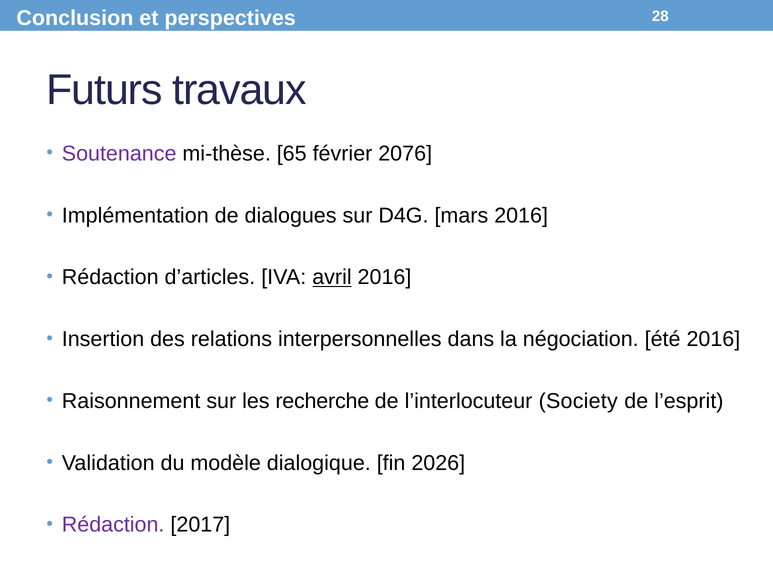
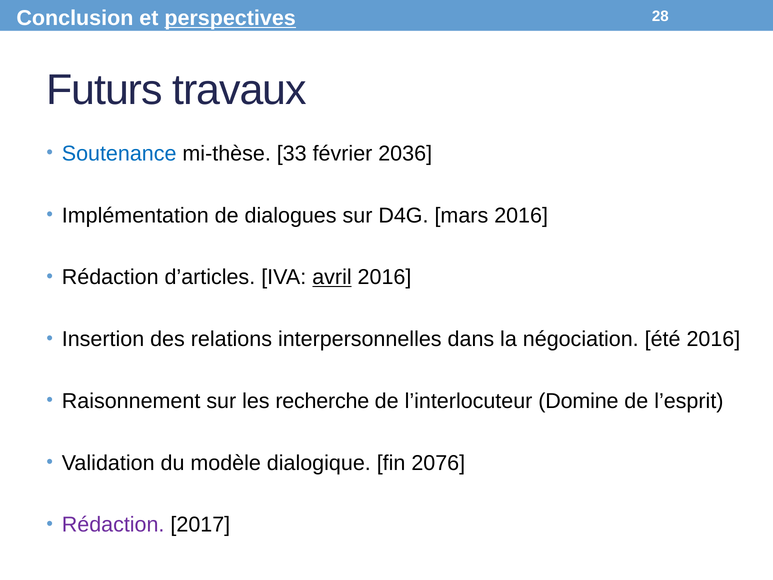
perspectives underline: none -> present (230, 18)
Soutenance colour: purple -> blue (119, 154)
65: 65 -> 33 (292, 154)
2076: 2076 -> 2036 (405, 154)
Society: Society -> Domine (578, 401)
2026: 2026 -> 2076 (438, 463)
